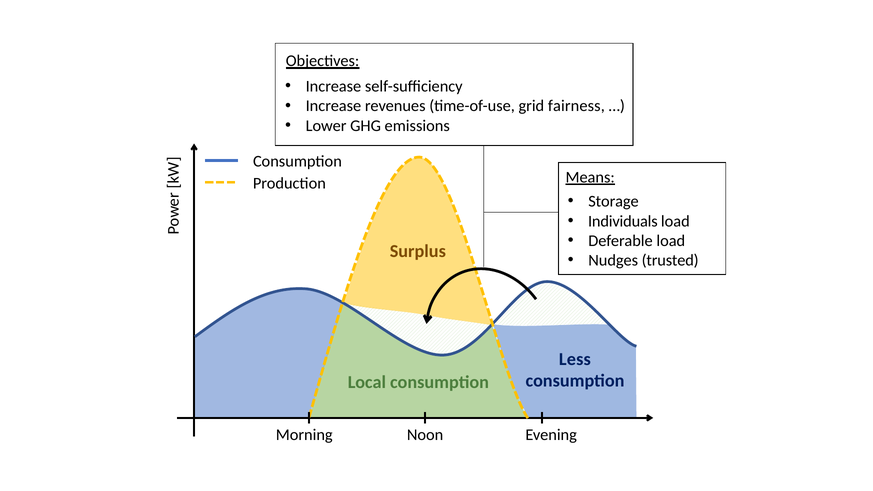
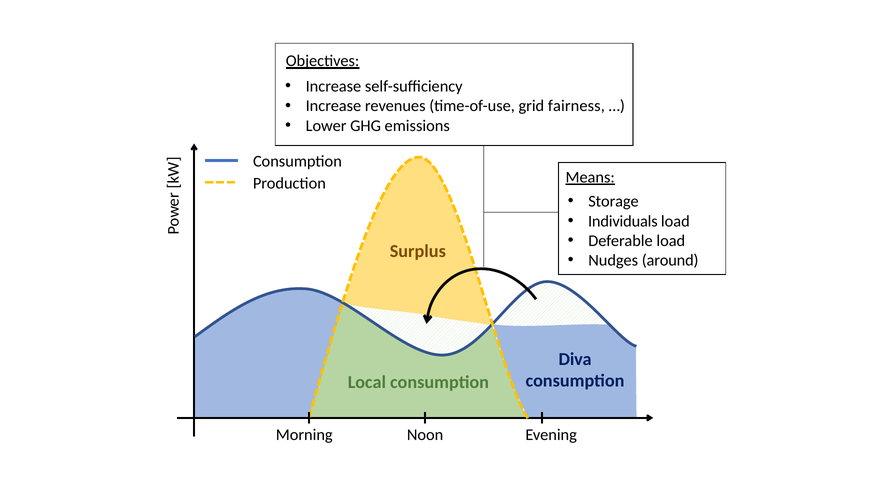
trusted: trusted -> around (670, 260)
Less: Less -> Diva (575, 359)
